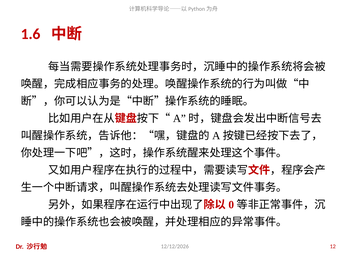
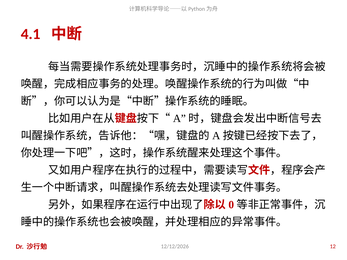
1.6: 1.6 -> 4.1 (31, 34)
